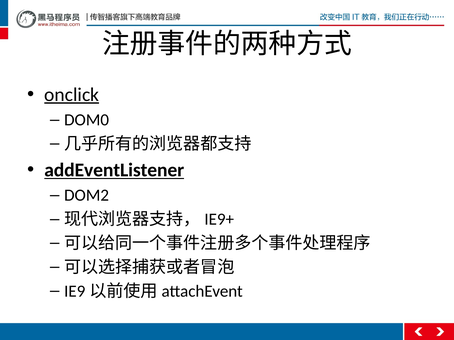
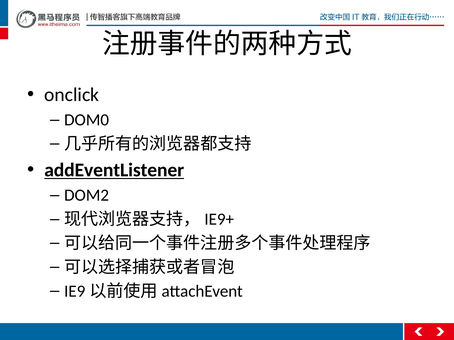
onclick underline: present -> none (72, 95)
